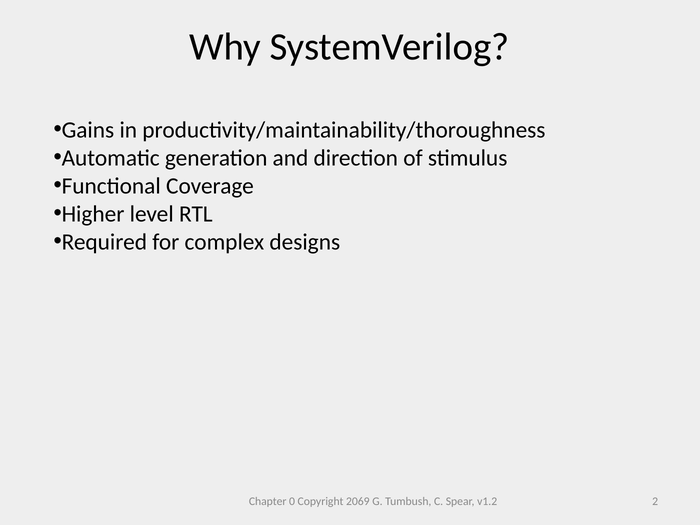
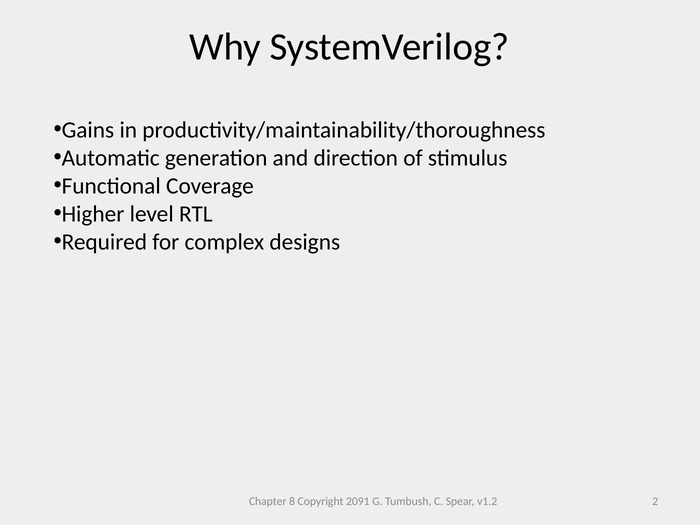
0: 0 -> 8 (292, 501)
2069: 2069 -> 2091 (358, 501)
